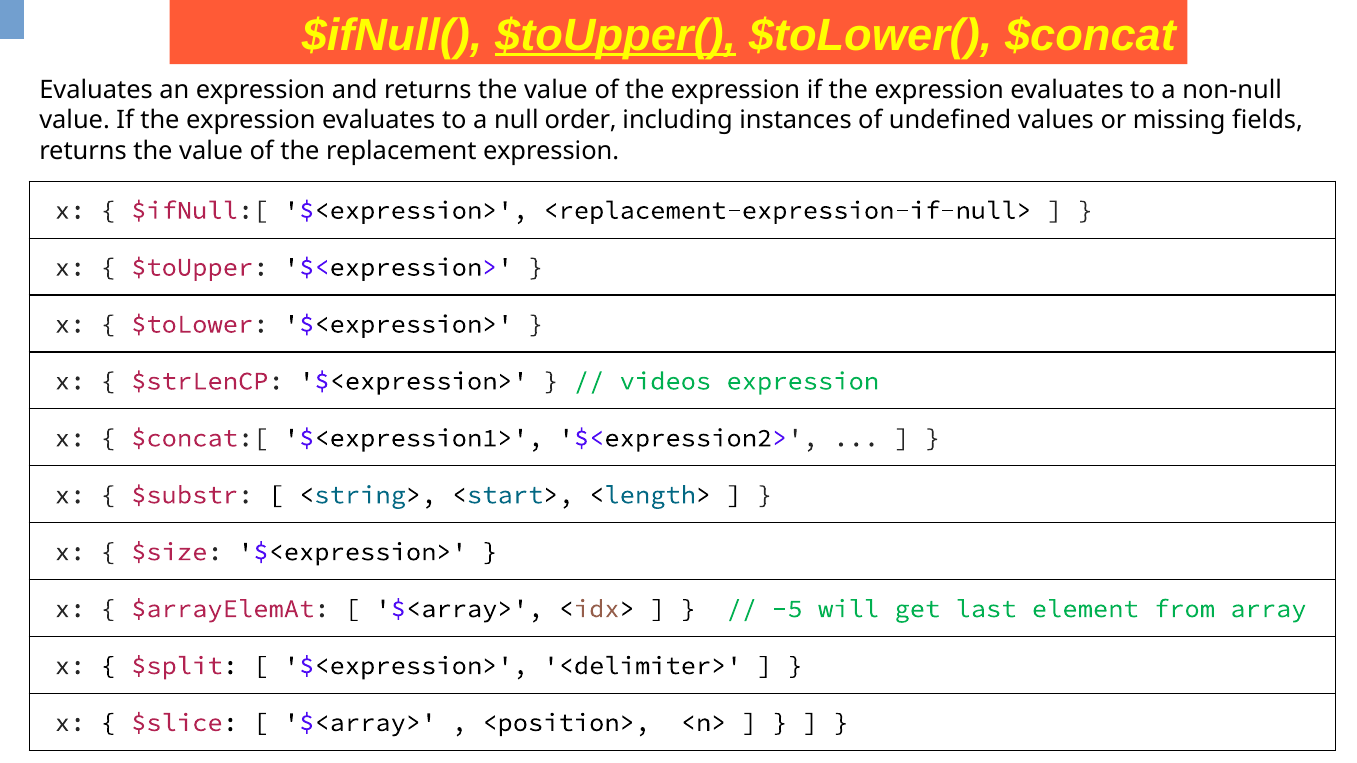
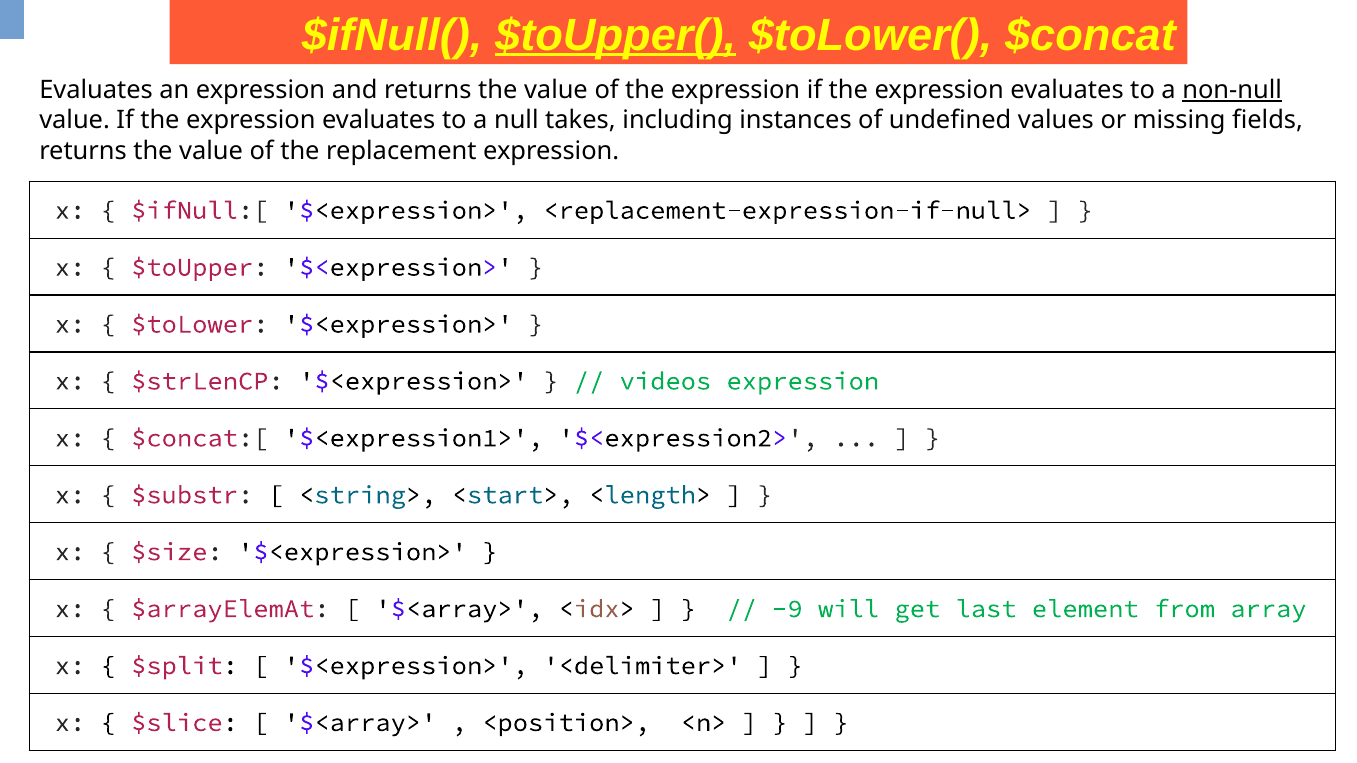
non-null underline: none -> present (1232, 90)
order: order -> takes (580, 120)
-5: -5 -> -9 (788, 609)
